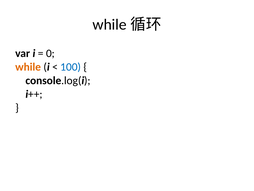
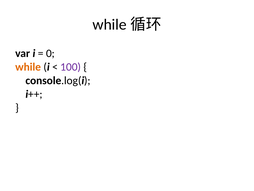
100 colour: blue -> purple (71, 67)
